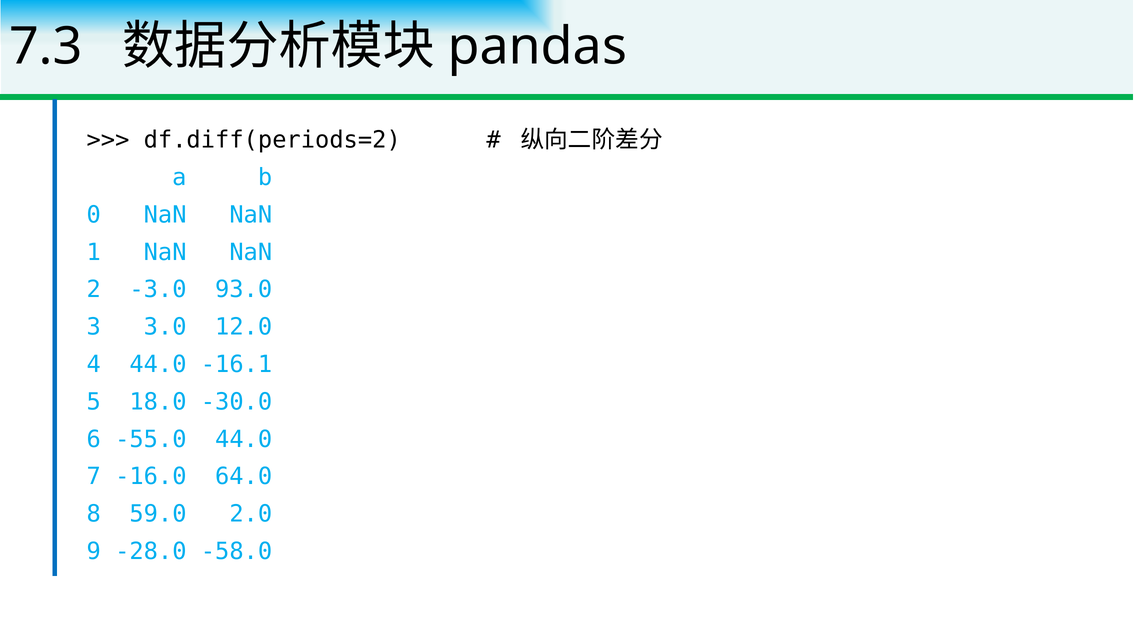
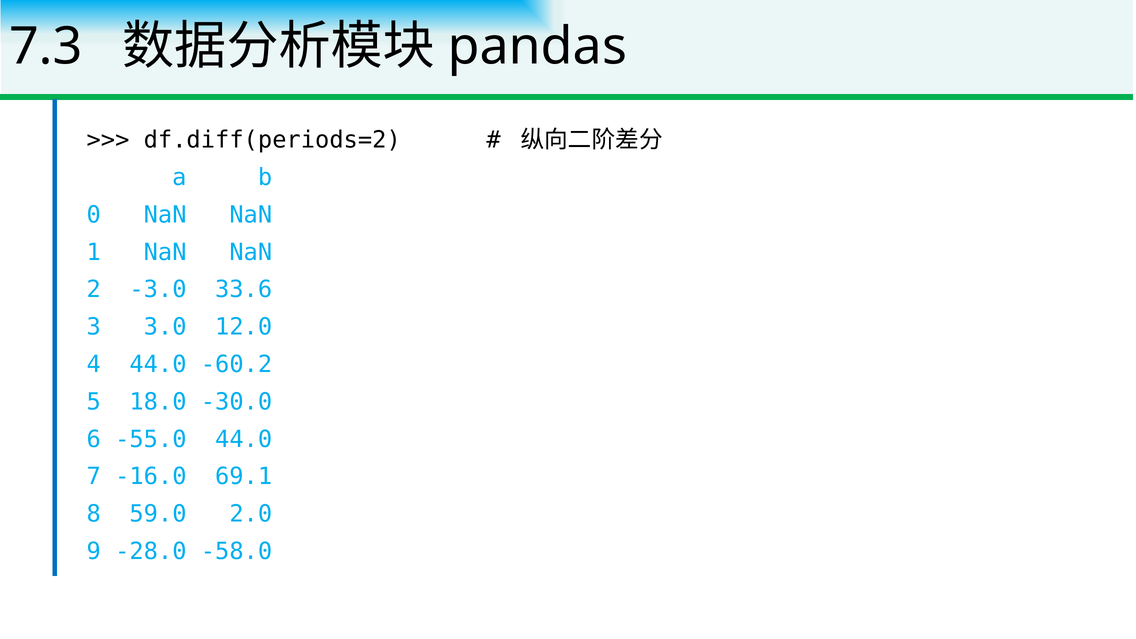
93.0: 93.0 -> 33.6 (244, 290)
-16.1: -16.1 -> -60.2 (237, 364)
64.0: 64.0 -> 69.1 (244, 477)
